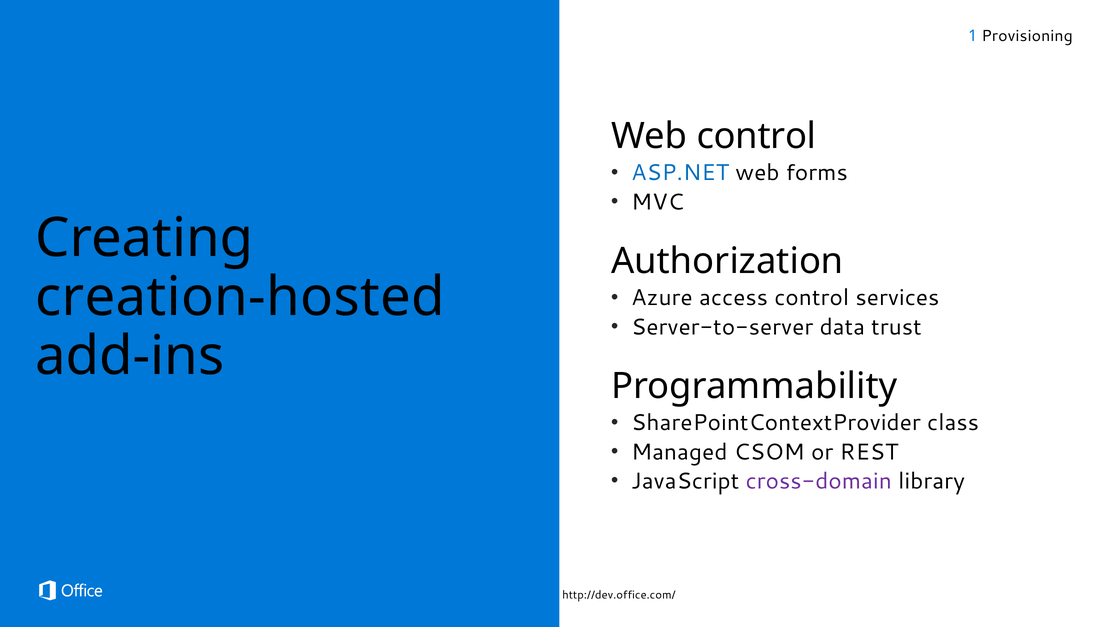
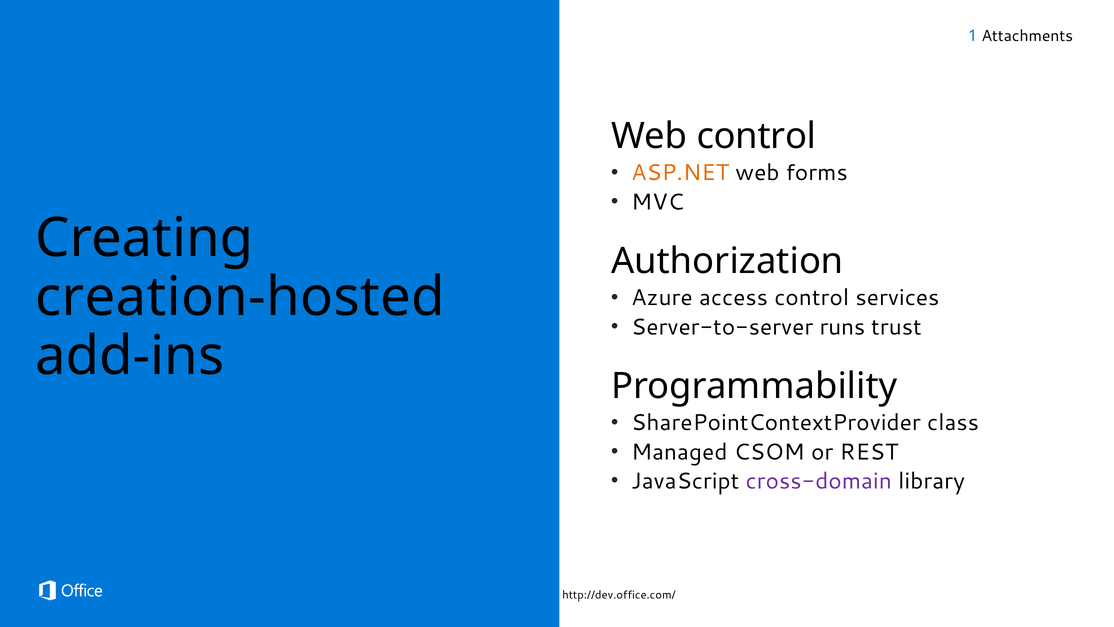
Provisioning: Provisioning -> Attachments (1027, 36)
ASP.NET colour: blue -> orange (680, 173)
data: data -> runs (842, 327)
